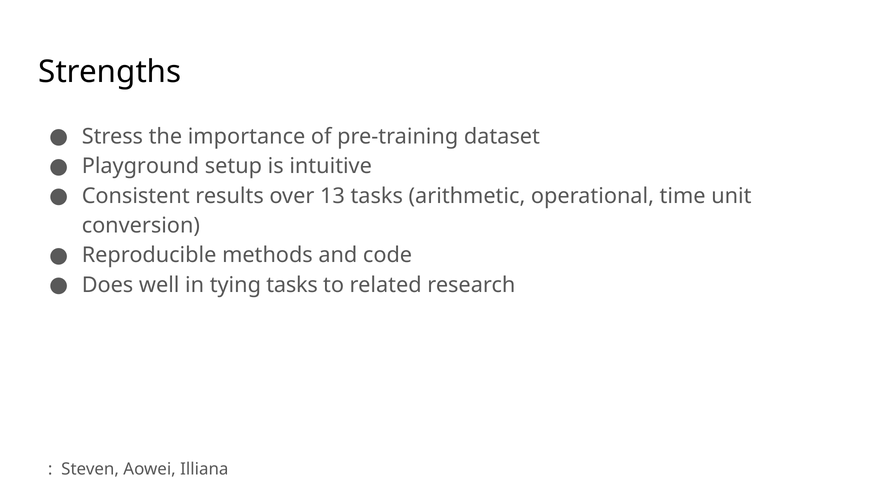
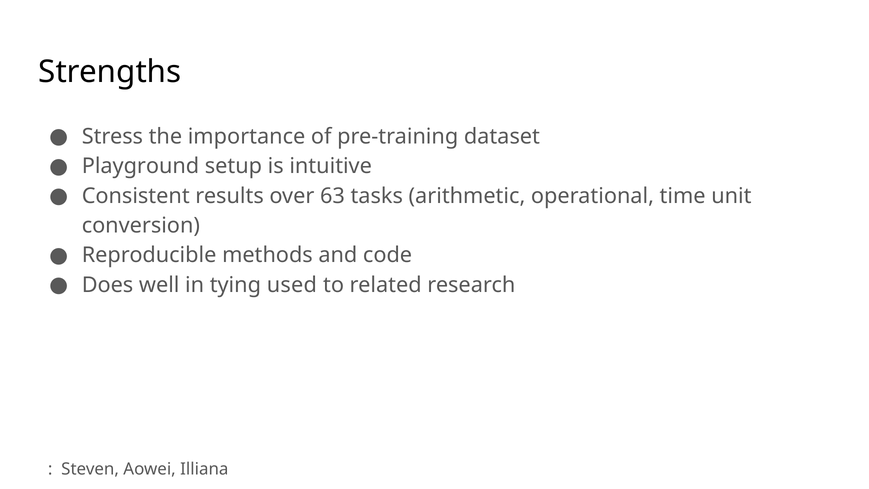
13: 13 -> 63 (332, 196)
tying tasks: tasks -> used (292, 285)
